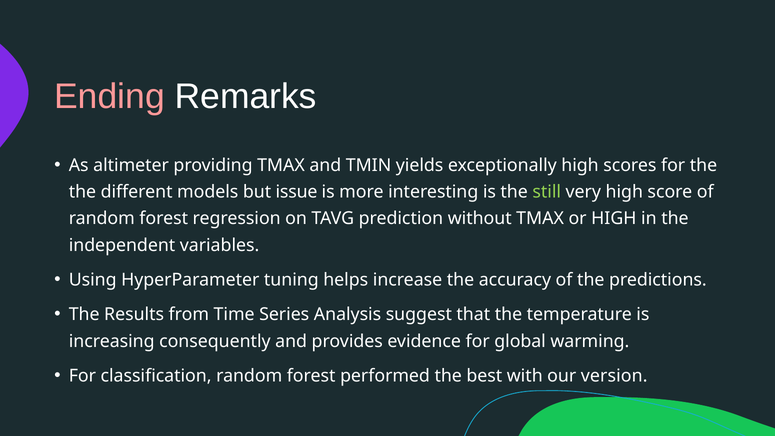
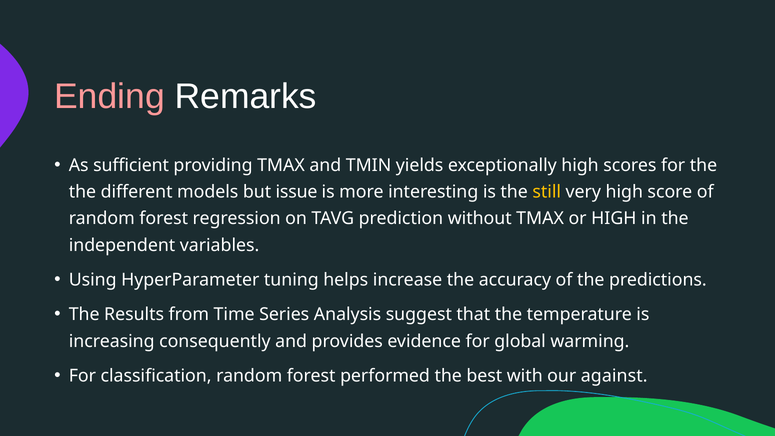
altimeter: altimeter -> sufficient (131, 165)
still colour: light green -> yellow (547, 192)
version: version -> against (614, 376)
